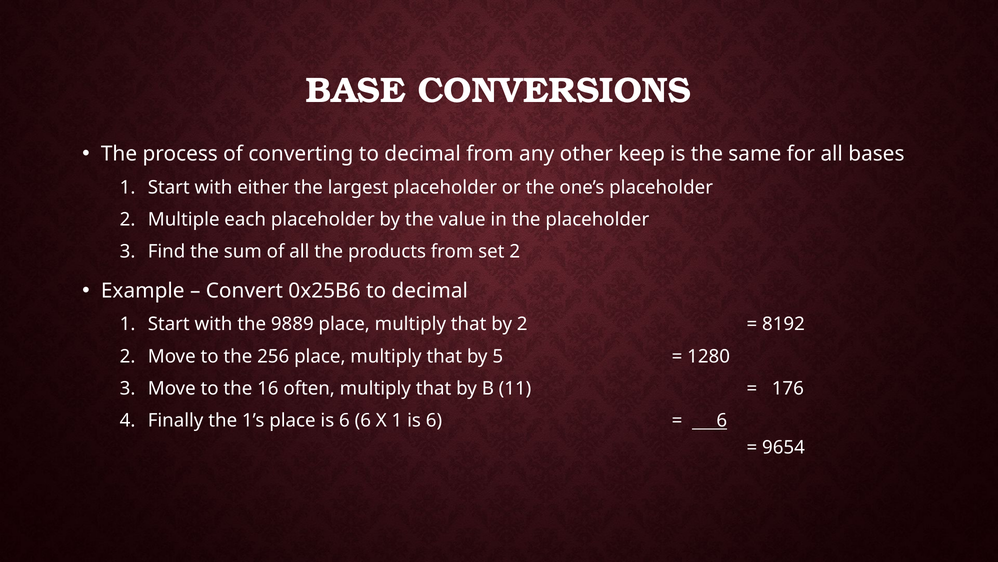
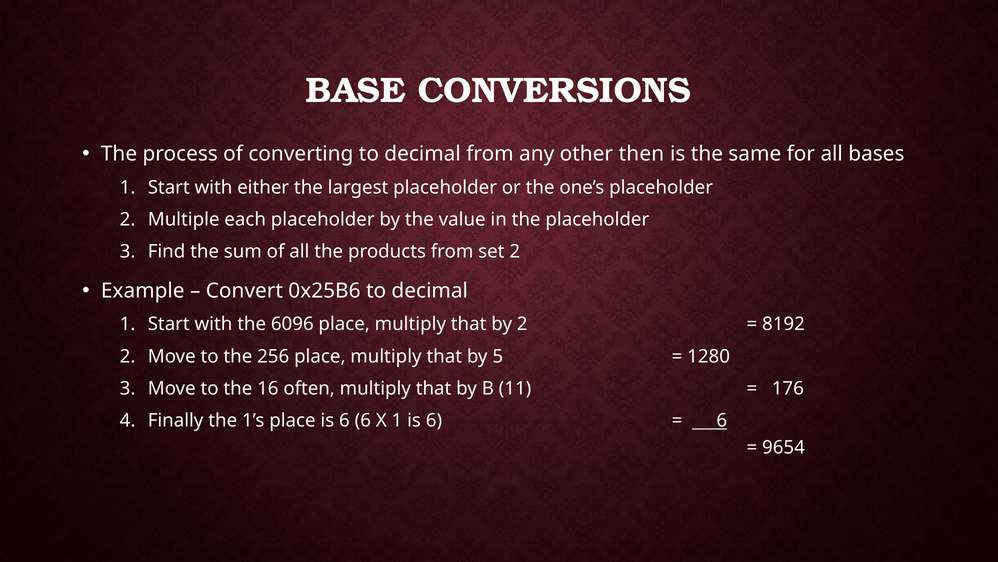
keep: keep -> then (641, 154)
9889: 9889 -> 6096 (292, 324)
